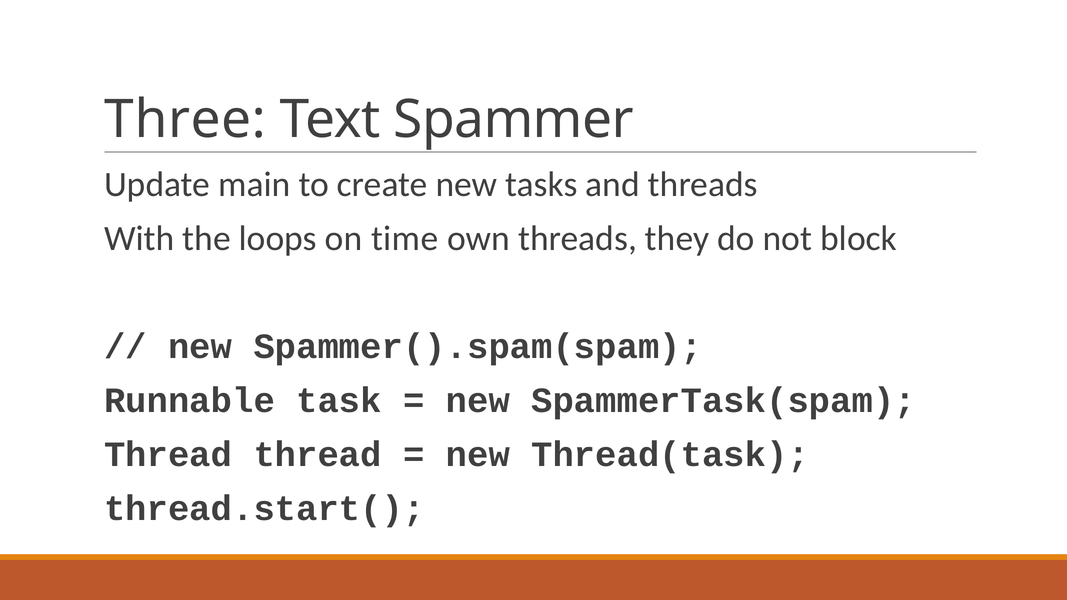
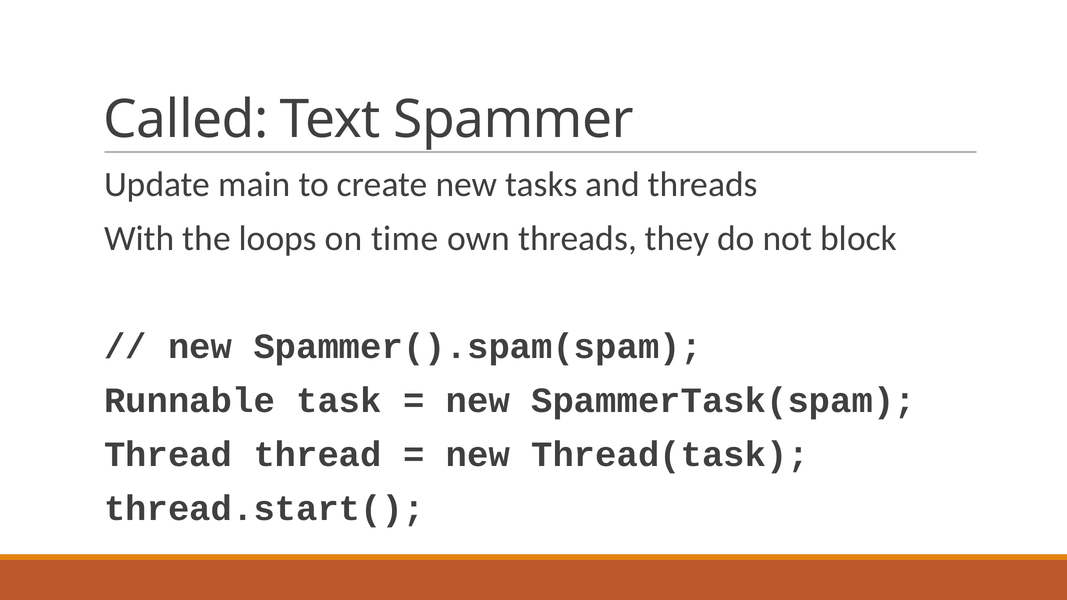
Three: Three -> Called (186, 120)
